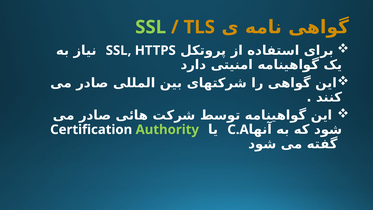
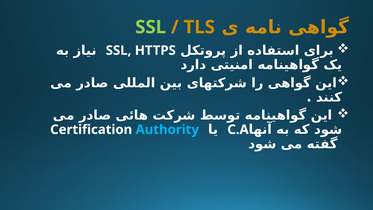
Authority colour: light green -> light blue (167, 130)
